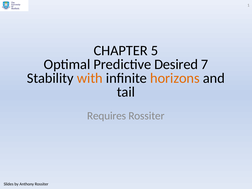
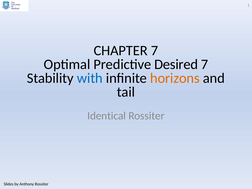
CHAPTER 5: 5 -> 7 (155, 51)
with colour: orange -> blue (90, 78)
Requires: Requires -> Identical (107, 116)
